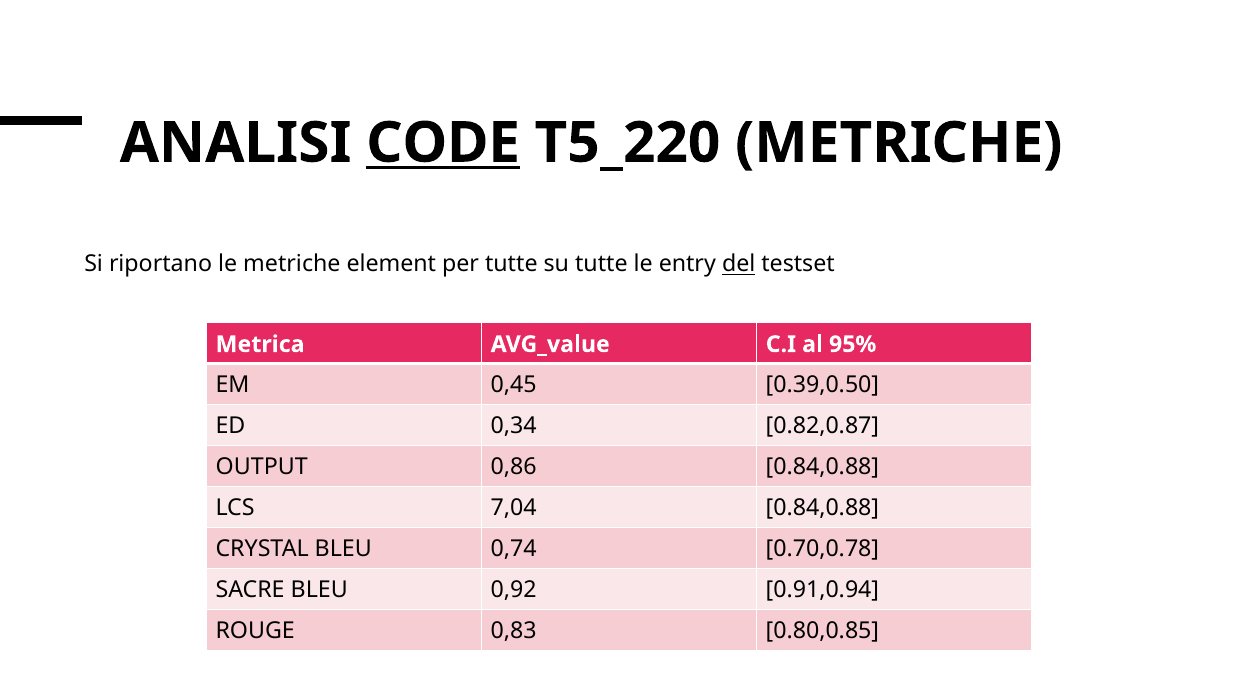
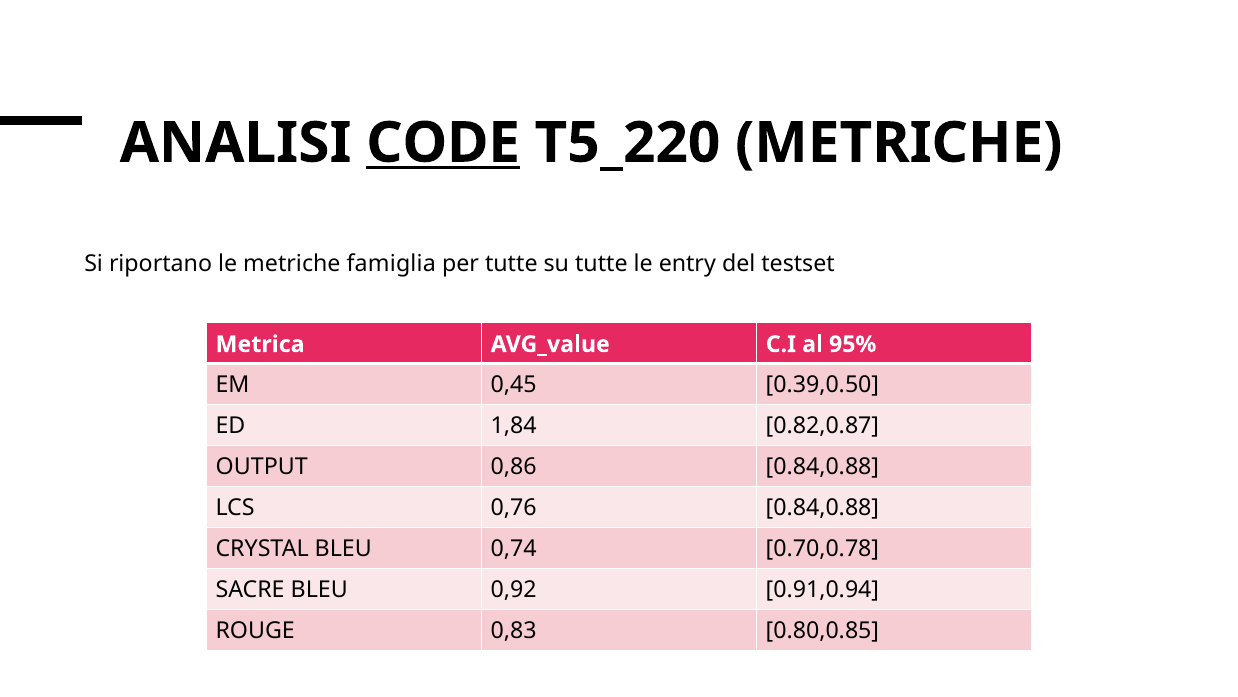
element: element -> famiglia (391, 264)
del underline: present -> none (739, 264)
0,34: 0,34 -> 1,84 (514, 426)
7,04: 7,04 -> 0,76 (514, 508)
